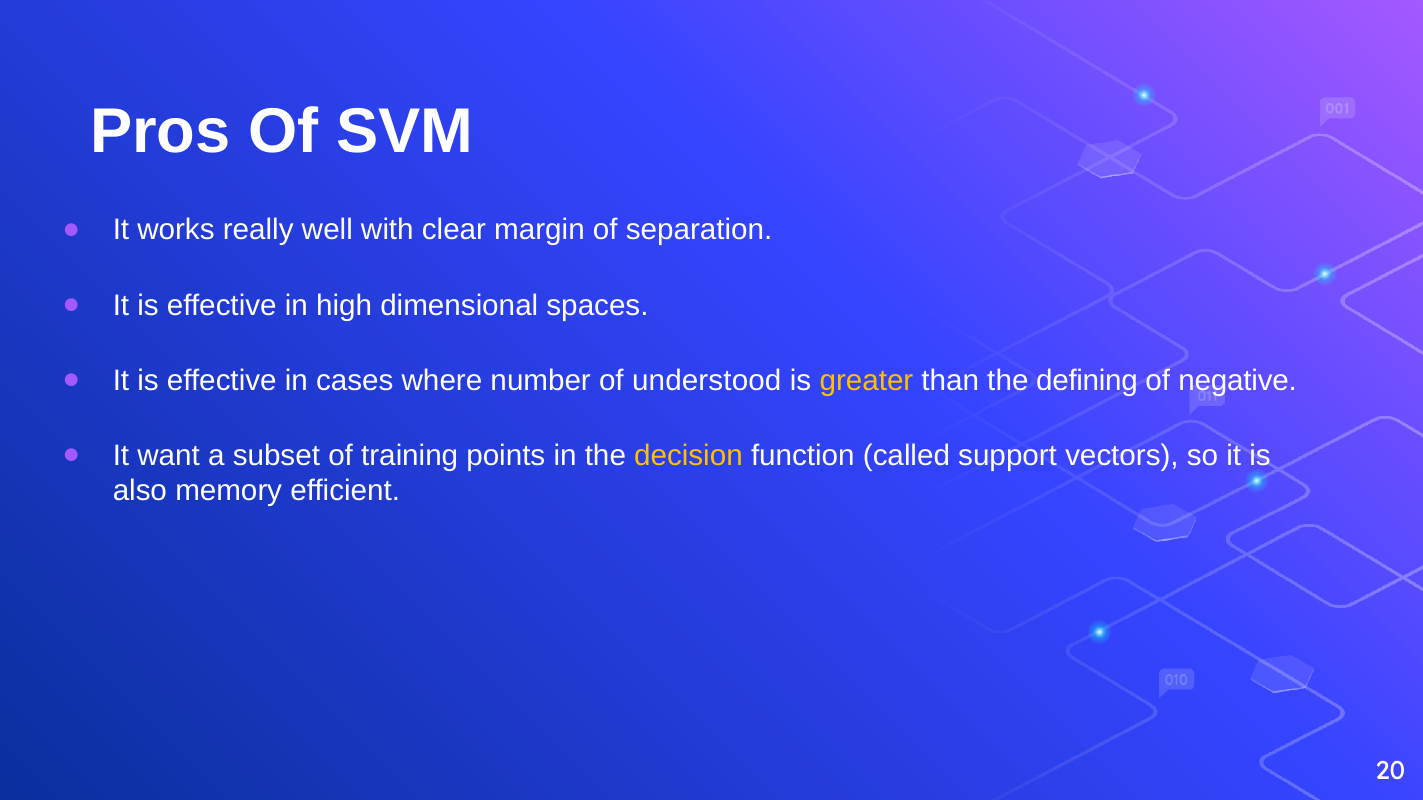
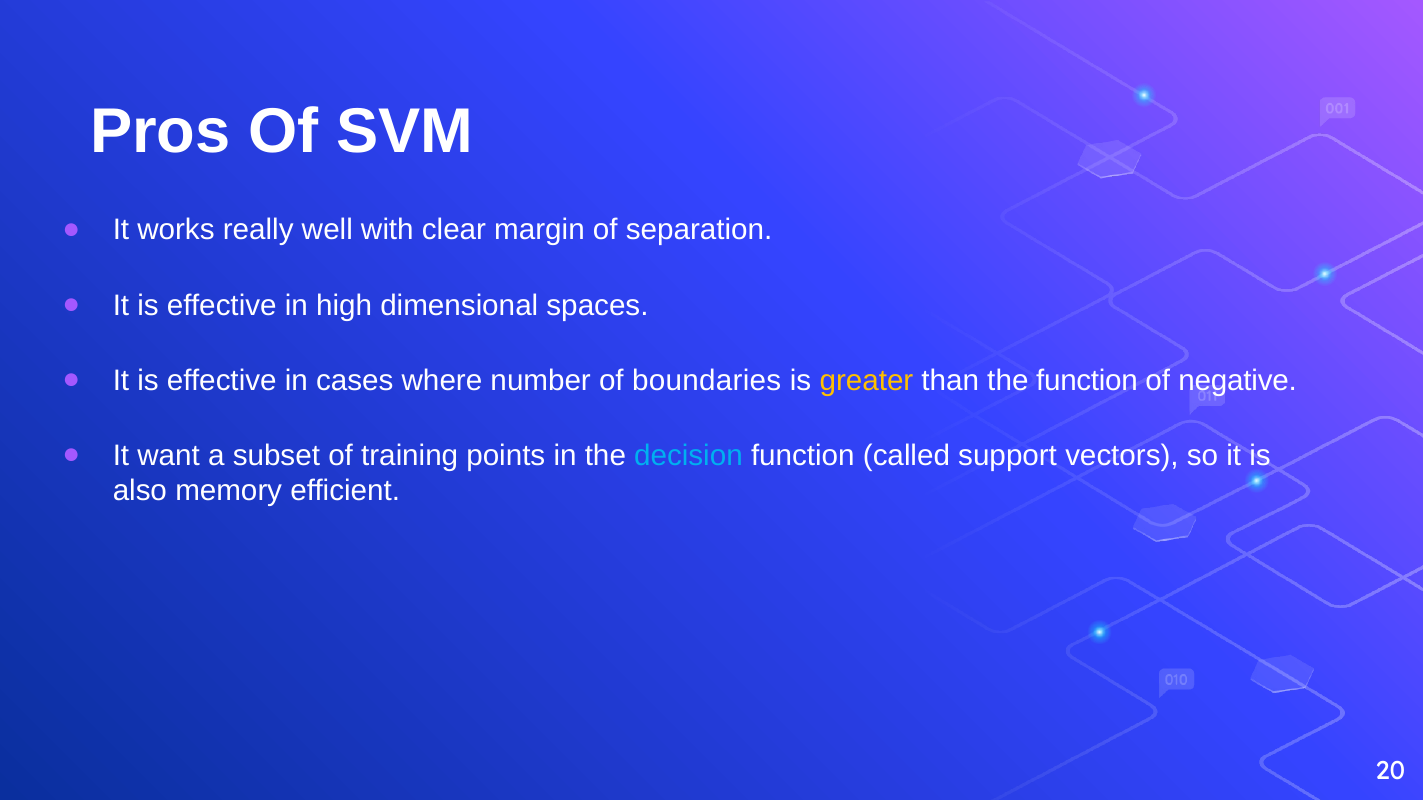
understood: understood -> boundaries (707, 380)
the defining: defining -> function (1087, 380)
decision colour: yellow -> light blue (688, 456)
